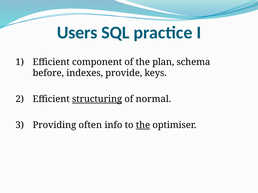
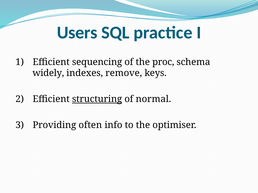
component: component -> sequencing (97, 62)
plan: plan -> proc (163, 62)
before: before -> widely (48, 73)
provide: provide -> remove (124, 73)
the underline: present -> none (143, 125)
